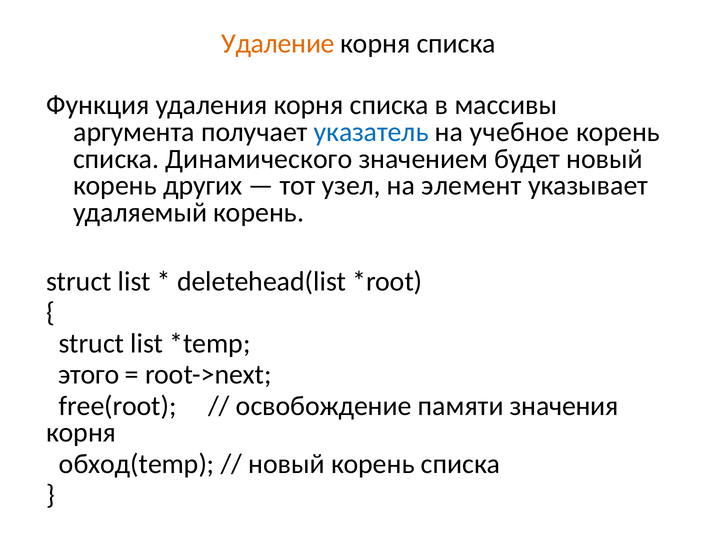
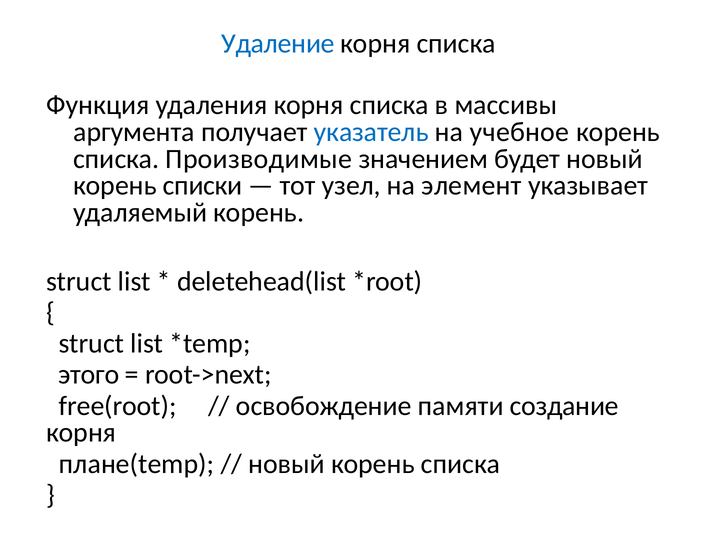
Удаление colour: orange -> blue (278, 44)
Динамического: Динамического -> Производимые (259, 159)
других: других -> списки (203, 186)
значения: значения -> создание (564, 406)
обход(temp: обход(temp -> плане(temp (137, 464)
